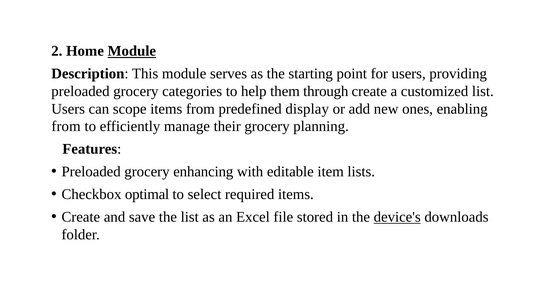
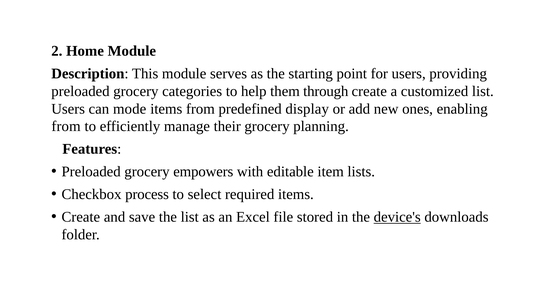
Module underline: present -> none (132, 51)
scope: scope -> mode (130, 109)
enhancing: enhancing -> empowers (203, 172)
optimal: optimal -> process (147, 194)
